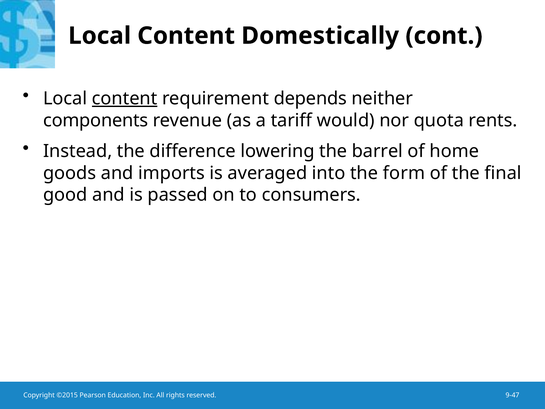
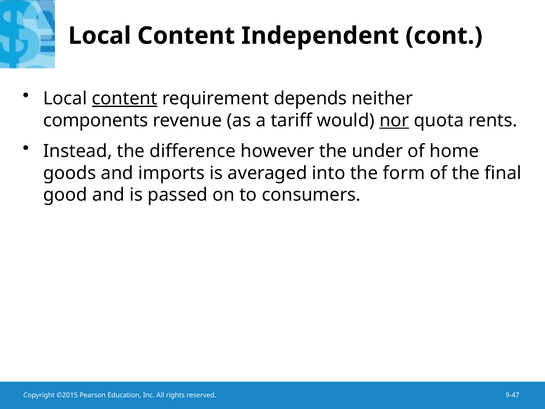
Domestically: Domestically -> Independent (320, 36)
nor underline: none -> present (394, 120)
lowering: lowering -> however (277, 151)
barrel: barrel -> under (377, 151)
